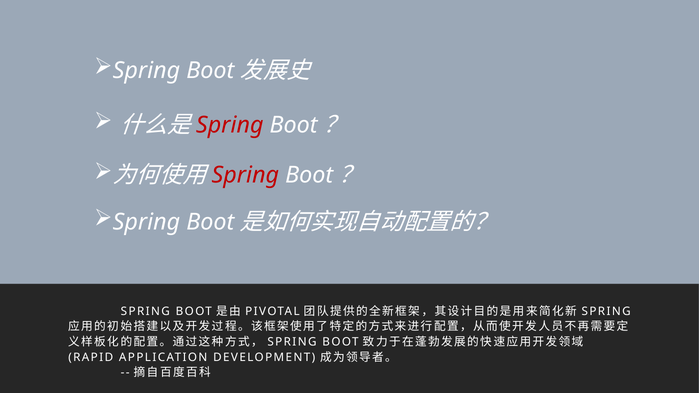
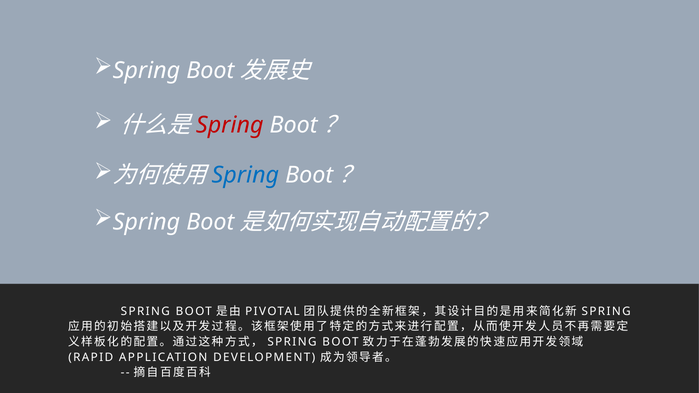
Spring colour: red -> blue (245, 175)
